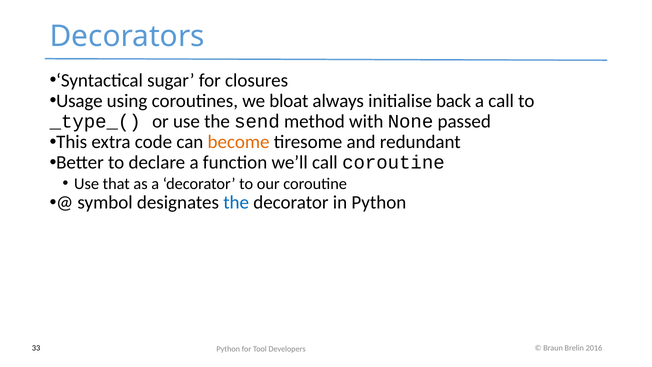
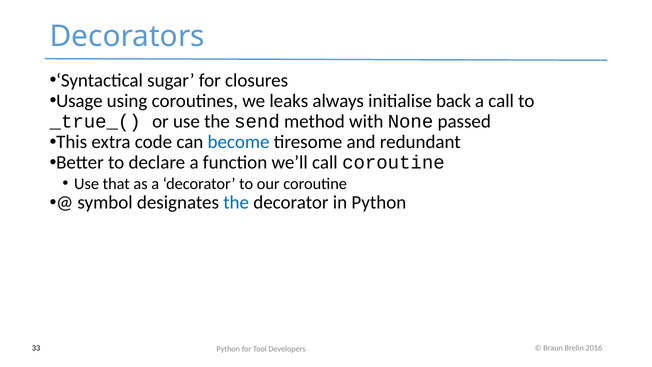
bloat: bloat -> leaks (289, 101)
_type_(: _type_( -> _true_( (95, 121)
become colour: orange -> blue (239, 142)
